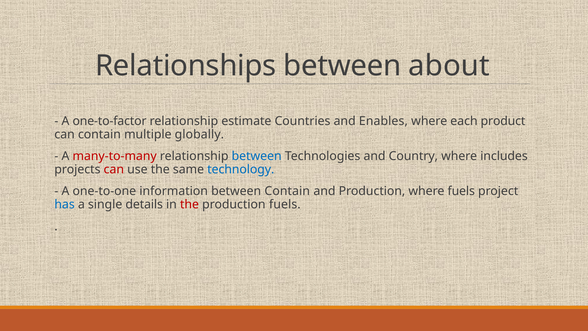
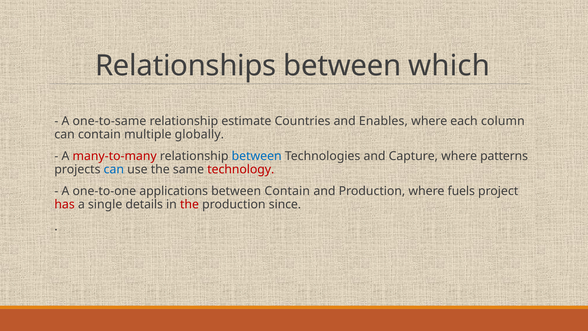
about: about -> which (449, 66)
one-to-factor: one-to-factor -> one-to-same (109, 121)
product: product -> column (503, 121)
Country: Country -> Capture (413, 156)
includes: includes -> patterns (504, 156)
can colour: red -> blue (114, 169)
technology colour: blue -> red (241, 169)
information: information -> applications (174, 191)
has colour: blue -> red (65, 204)
production fuels: fuels -> since (285, 204)
